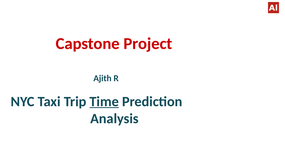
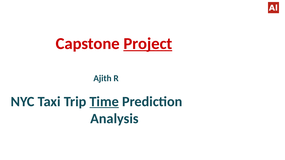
Project underline: none -> present (148, 44)
